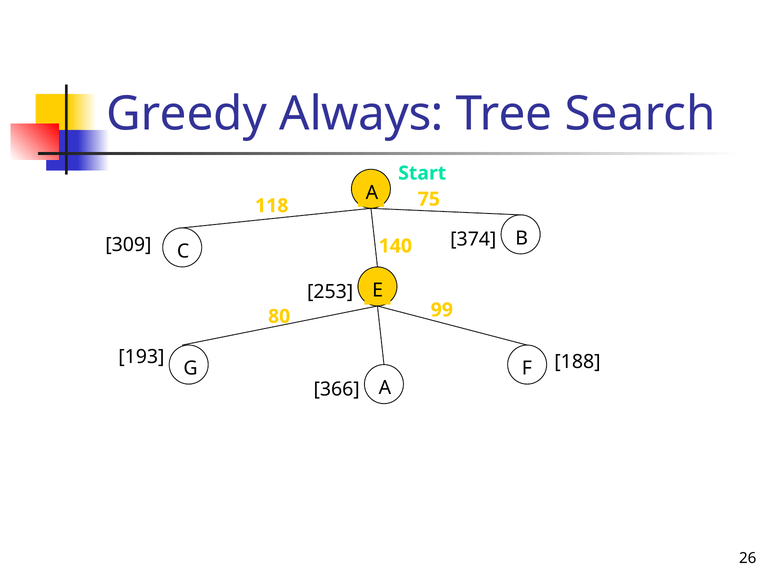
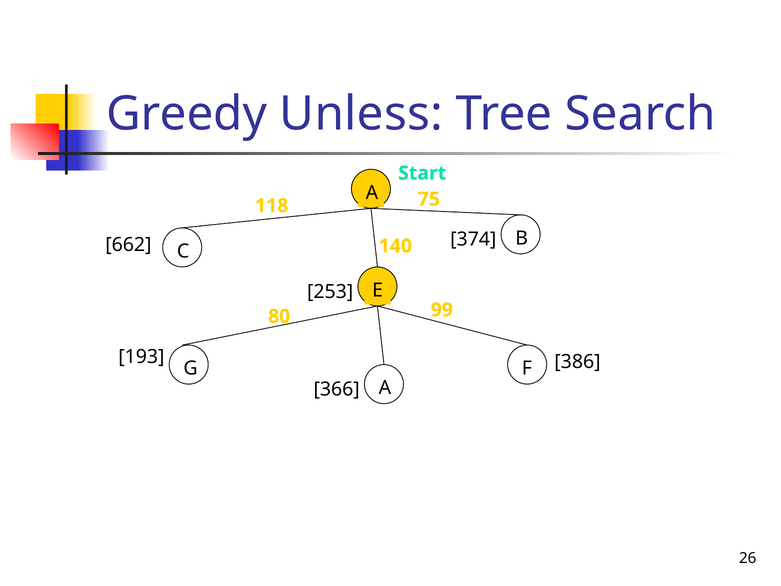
Always: Always -> Unless (361, 114)
309: 309 -> 662 (128, 245)
188: 188 -> 386 (577, 362)
